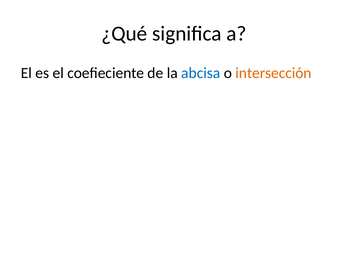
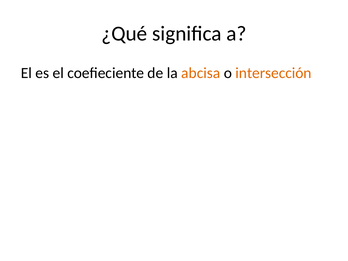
abcisa colour: blue -> orange (201, 73)
